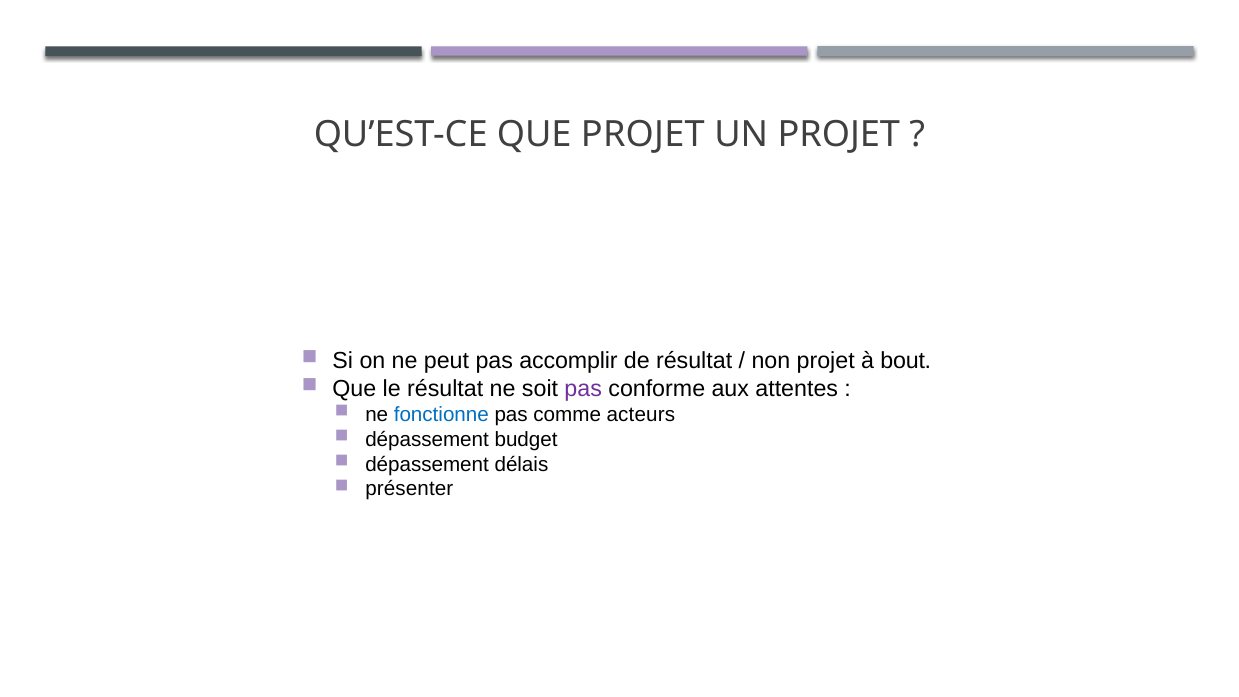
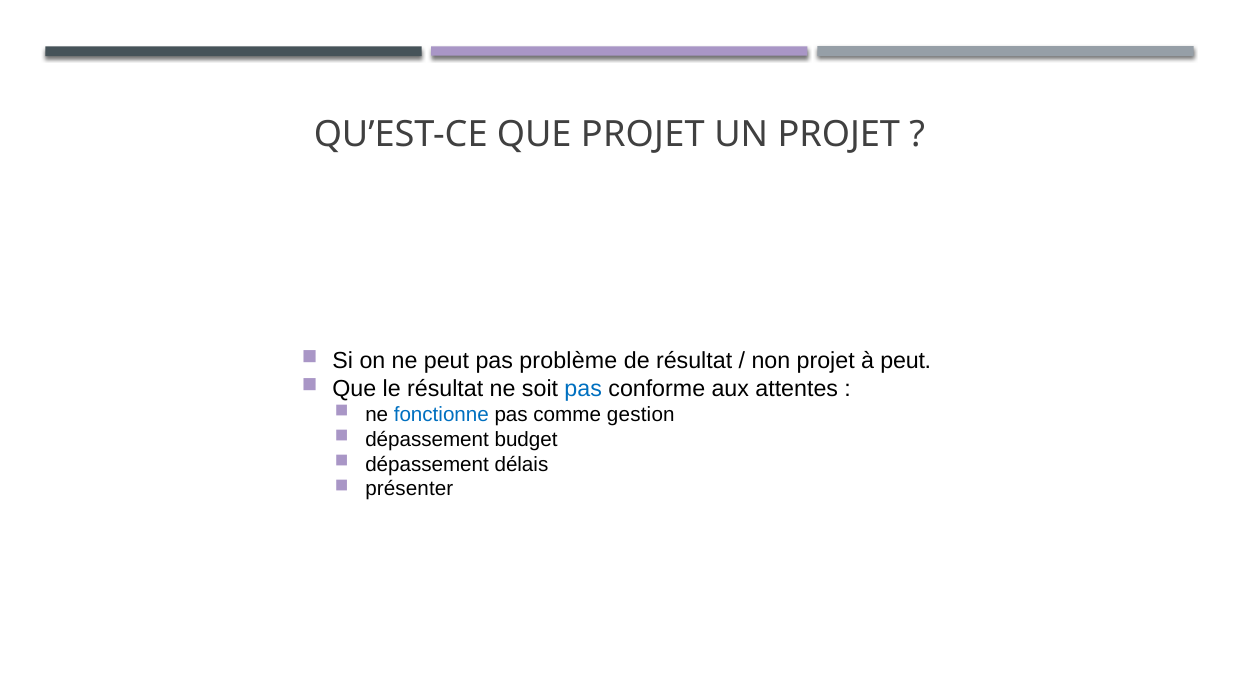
accomplir: accomplir -> problème (568, 361)
à bout: bout -> peut (906, 361)
pas colour: purple -> blue (583, 389)
acteurs: acteurs -> gestion (641, 415)
